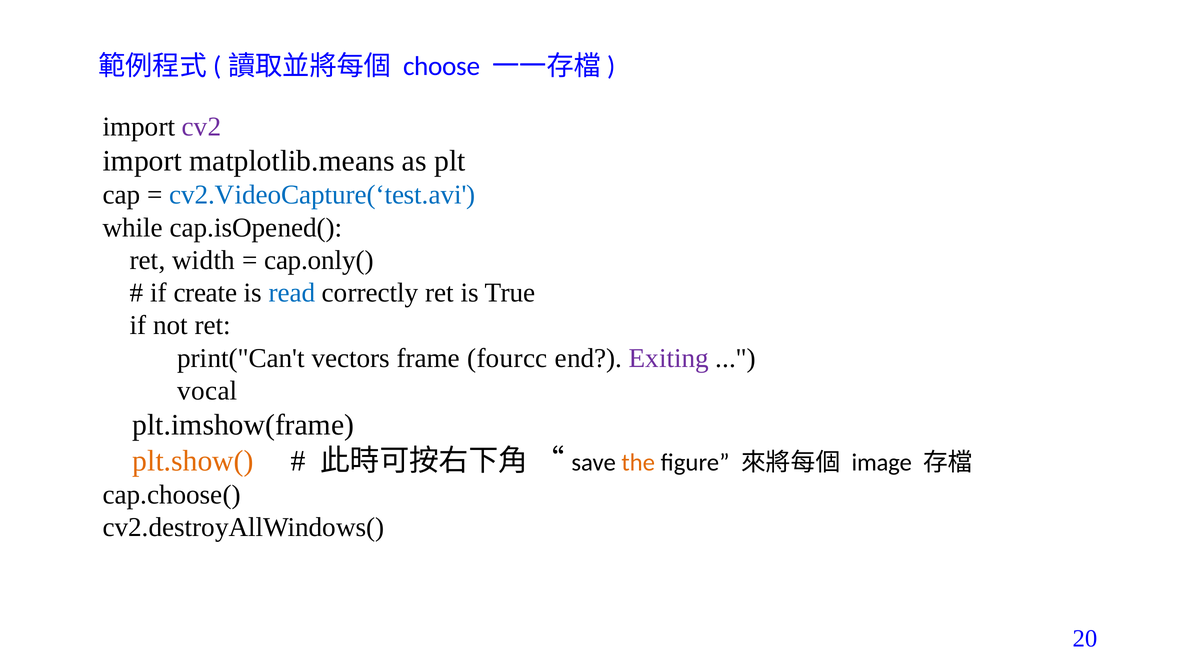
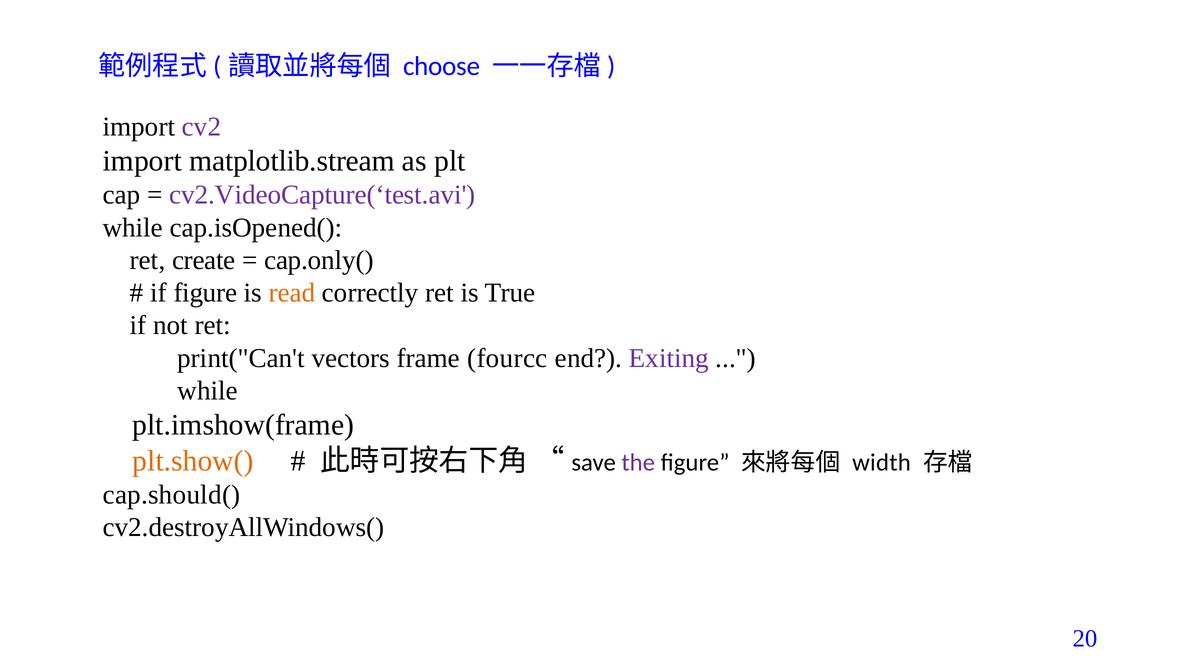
matplotlib.means: matplotlib.means -> matplotlib.stream (292, 161)
cv2.VideoCapture(‘test.avi colour: blue -> purple (322, 195)
width: width -> create (204, 260)
if create: create -> figure (205, 293)
read colour: blue -> orange (292, 293)
vocal: vocal -> while (208, 391)
the colour: orange -> purple (638, 463)
image: image -> width (881, 463)
cap.choose(: cap.choose( -> cap.should( (172, 495)
